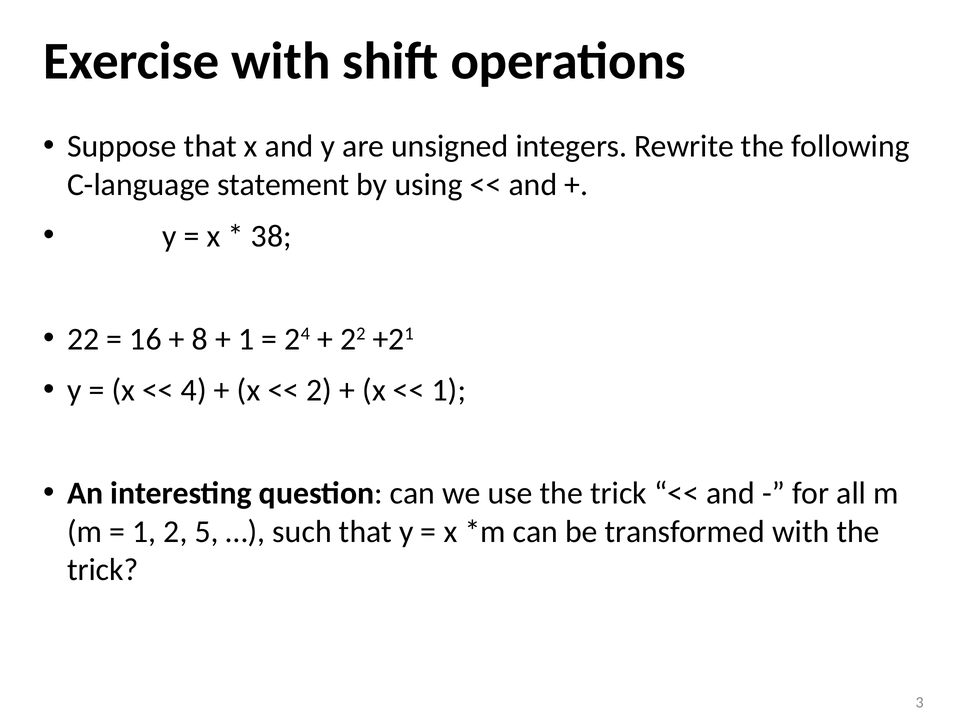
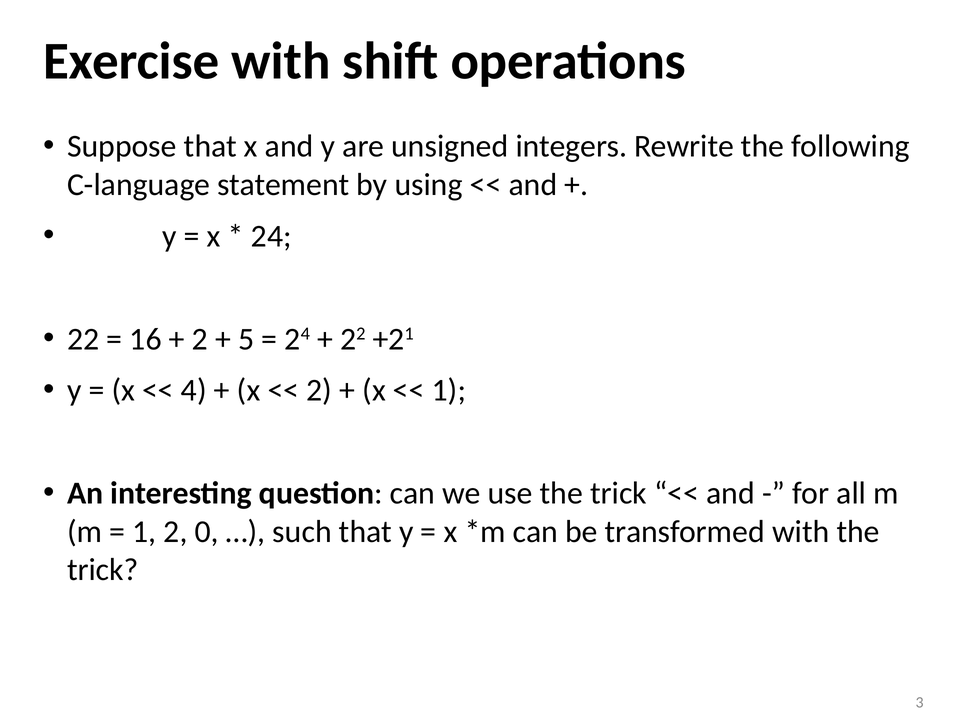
38: 38 -> 24 (271, 236)
8: 8 -> 2 (200, 339)
1: 1 -> 5 (246, 339)
5: 5 -> 0 (207, 531)
